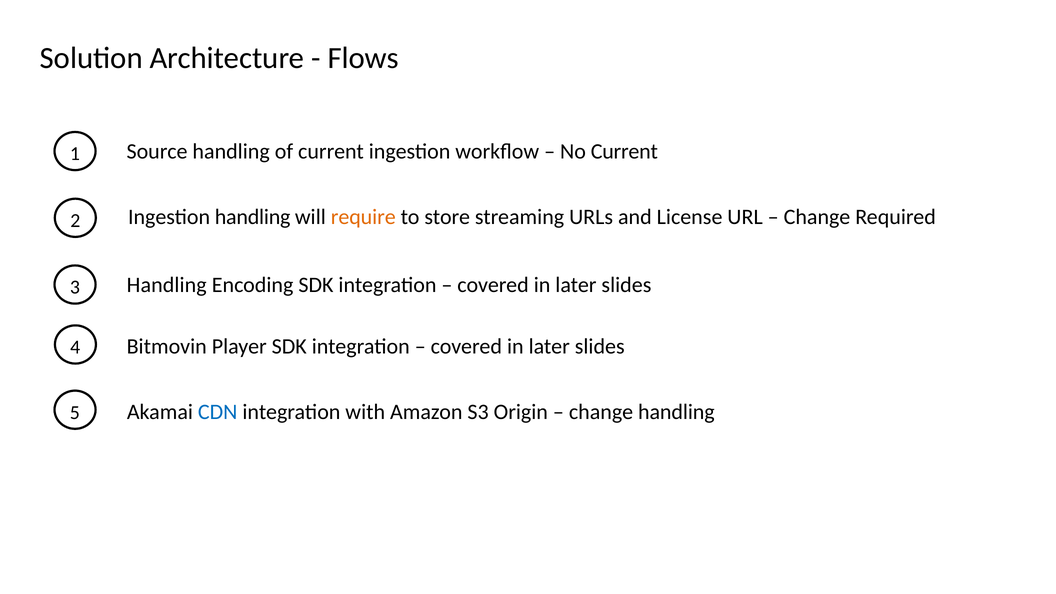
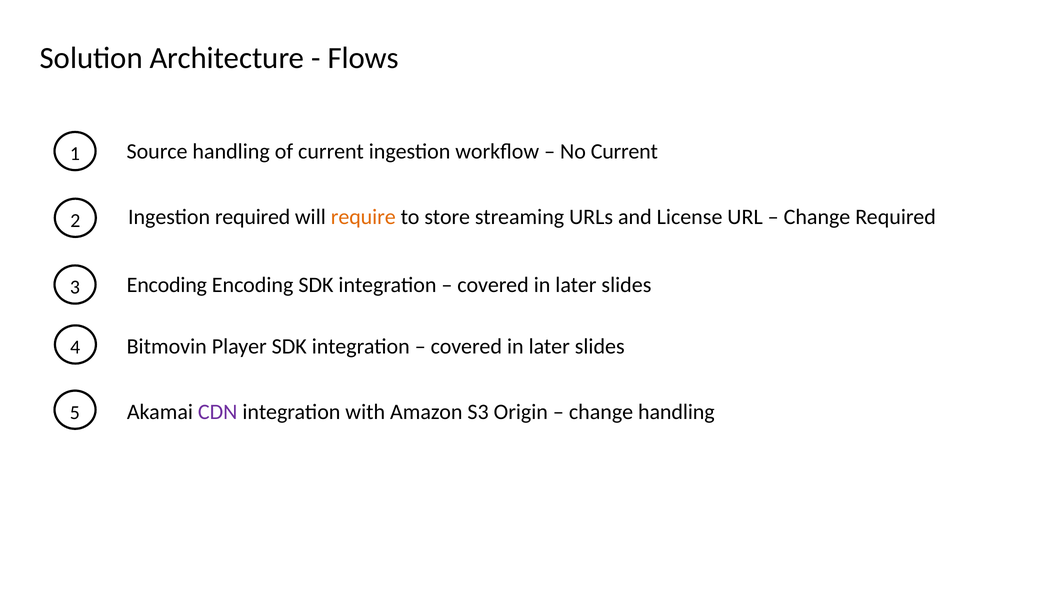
Ingestion handling: handling -> required (253, 217)
Handling: Handling -> Encoding (167, 285)
CDN colour: blue -> purple (218, 412)
